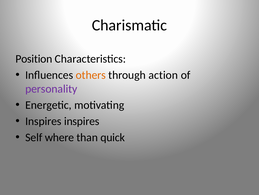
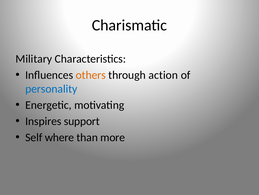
Position: Position -> Military (34, 59)
personality colour: purple -> blue (51, 89)
Inspires inspires: inspires -> support (82, 121)
quick: quick -> more (113, 137)
